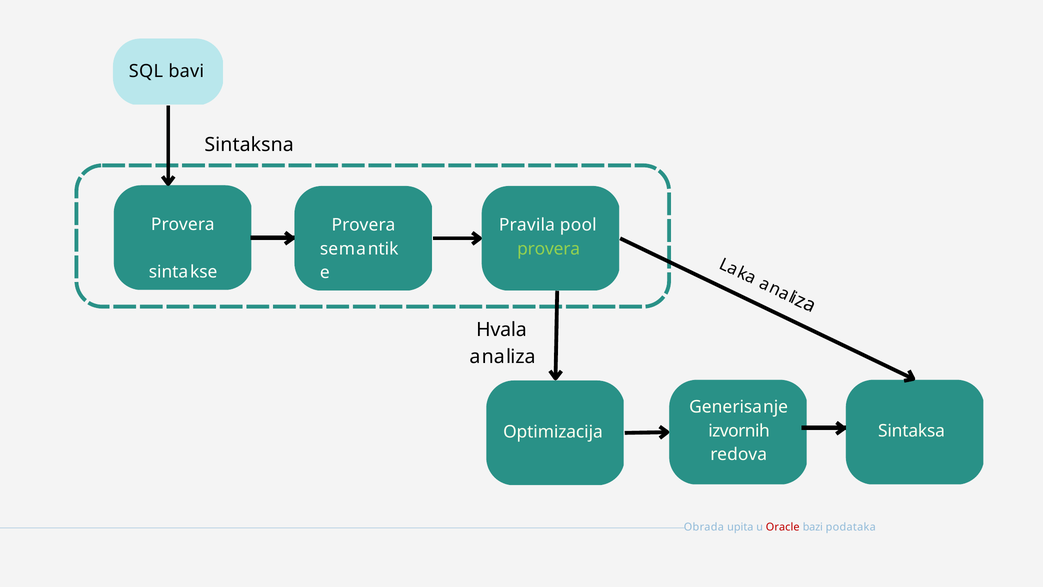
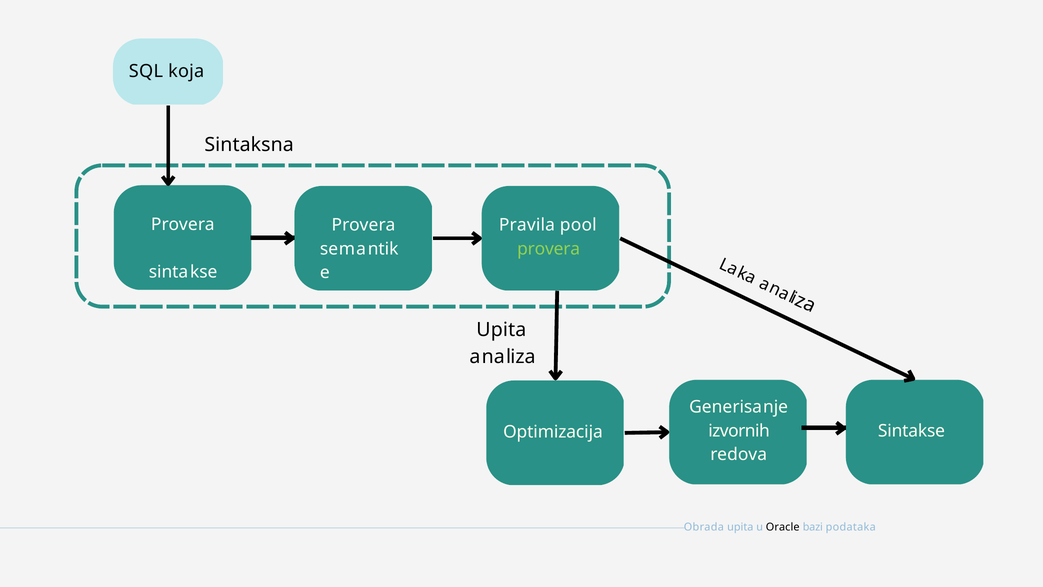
bavi: bavi -> koja (186, 71)
Hvala: Hvala -> Upita (501, 330)
Sintaksa: Sintaksa -> Sintakse (911, 431)
Oracle colour: red -> black (783, 527)
